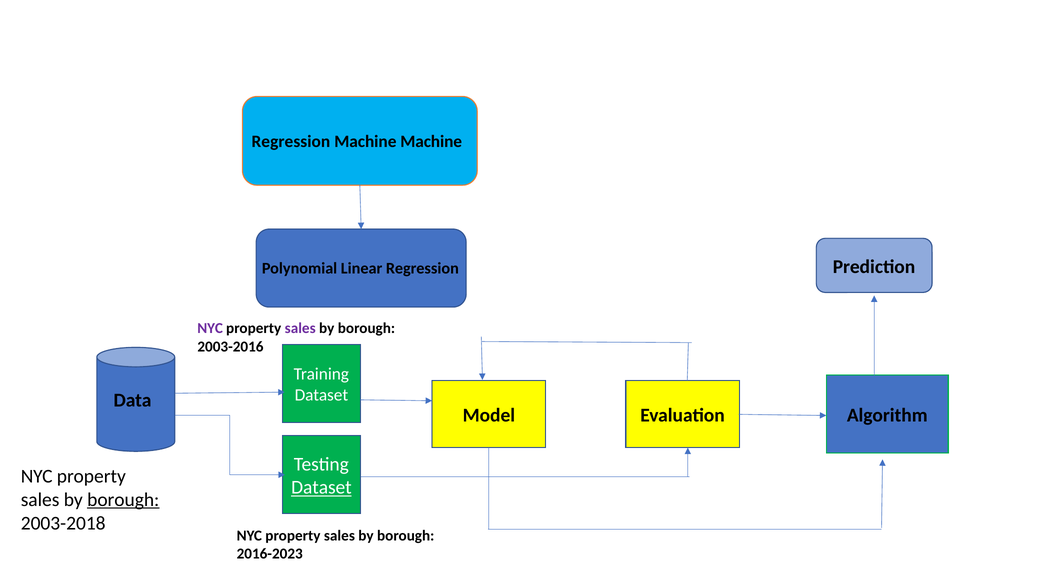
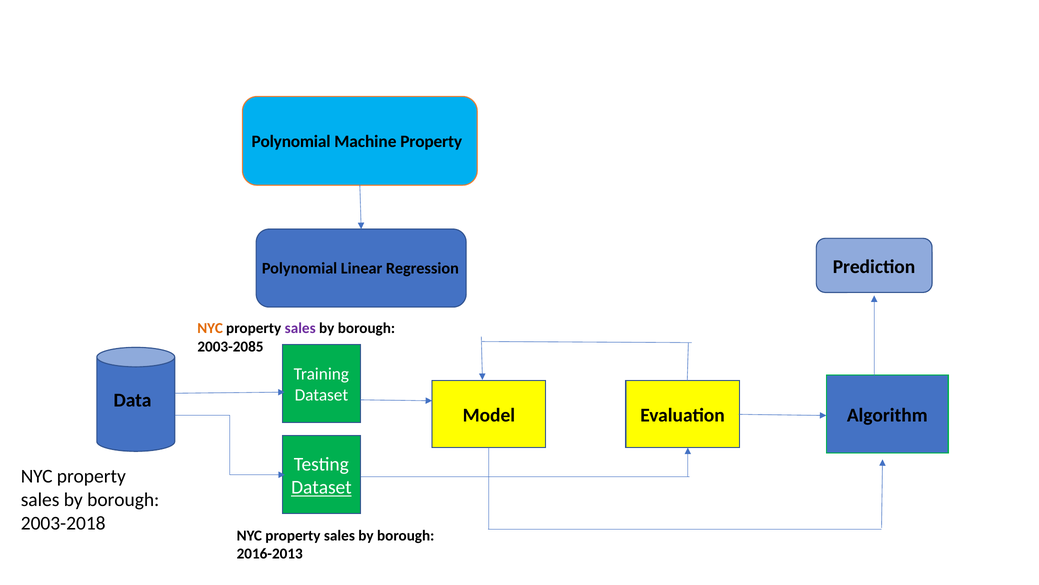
Regression: Regression -> Polynomial (291, 141)
Machine Machine: Machine -> Property (431, 141)
NYC colour: purple -> orange (210, 328)
2003-2016: 2003-2016 -> 2003-2085 (230, 346)
borough underline: present -> none (123, 499)
2016-2023: 2016-2023 -> 2016-2013 (270, 553)
